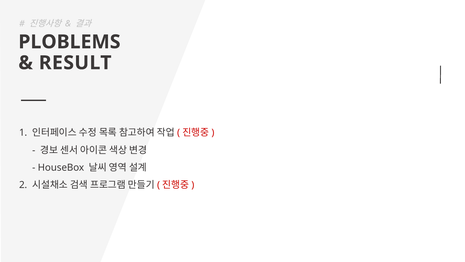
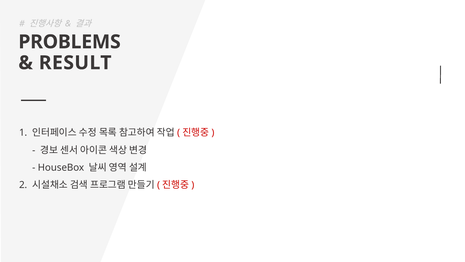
PLOBLEMS: PLOBLEMS -> PROBLEMS (70, 42)
